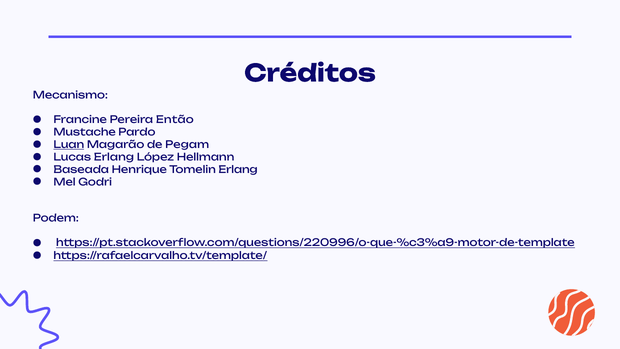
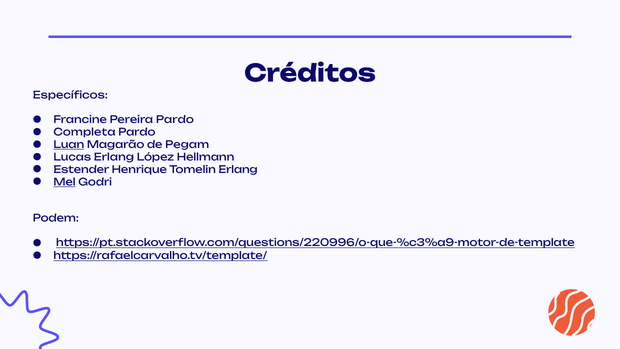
Mecanismo: Mecanismo -> Específicos (70, 95)
Pereira Então: Então -> Pardo (175, 120)
Mustache: Mustache -> Completa (84, 132)
Baseada: Baseada -> Estender (81, 170)
Mel underline: none -> present (64, 182)
